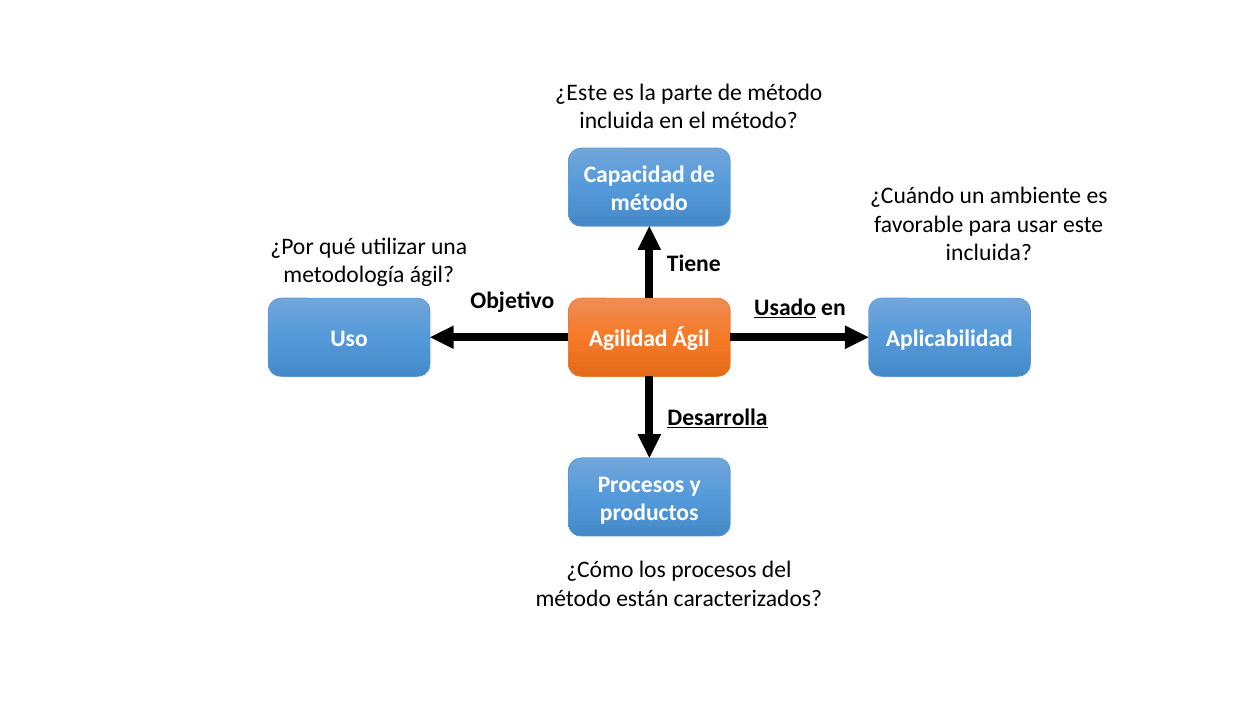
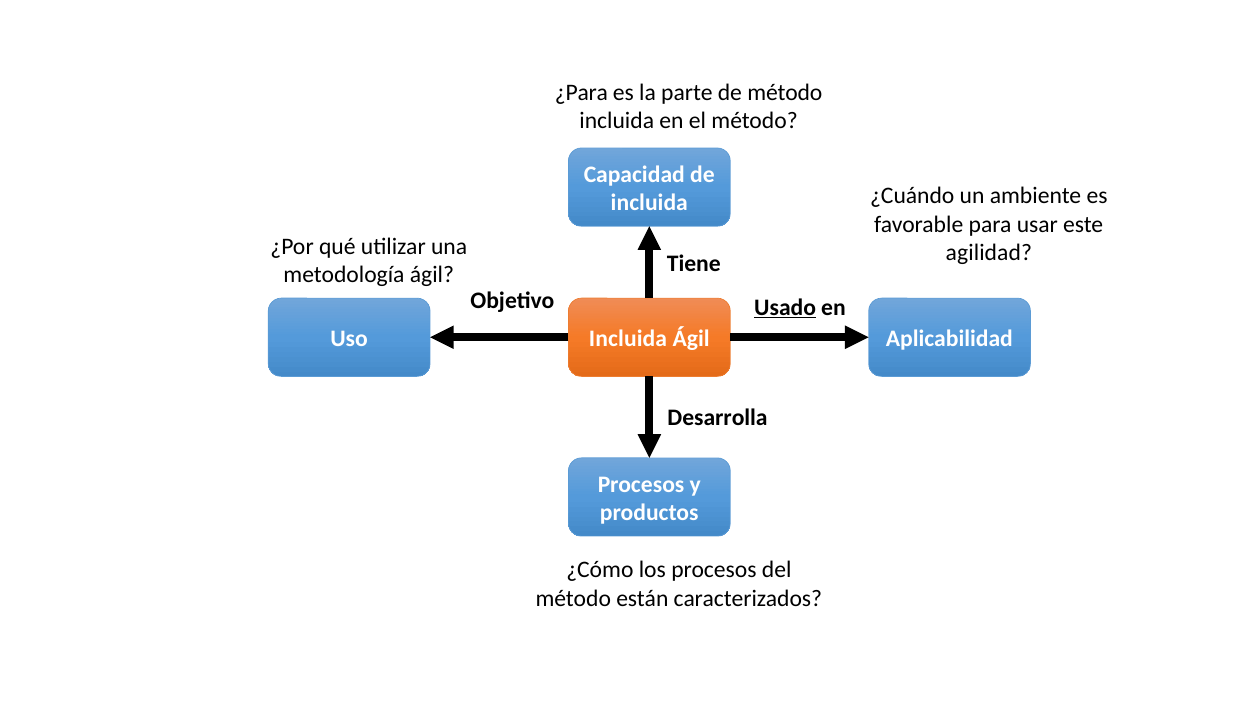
¿Este: ¿Este -> ¿Para (581, 93)
método: método -> incluida (649, 203)
incluida: incluida -> agilidad (989, 253)
Uso Agilidad: Agilidad -> Incluida (628, 339)
Desarrolla underline: present -> none (718, 417)
